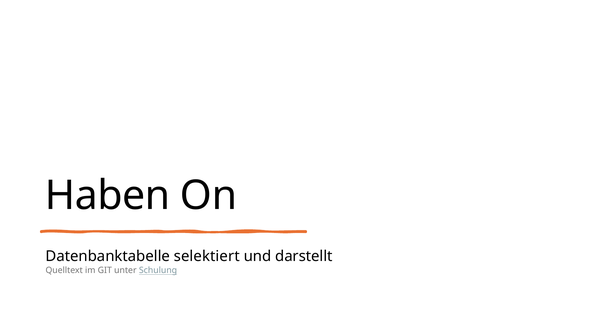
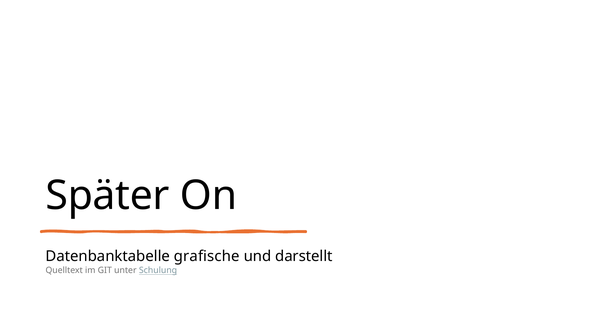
Haben: Haben -> Später (108, 195)
selektiert: selektiert -> grafische (207, 256)
